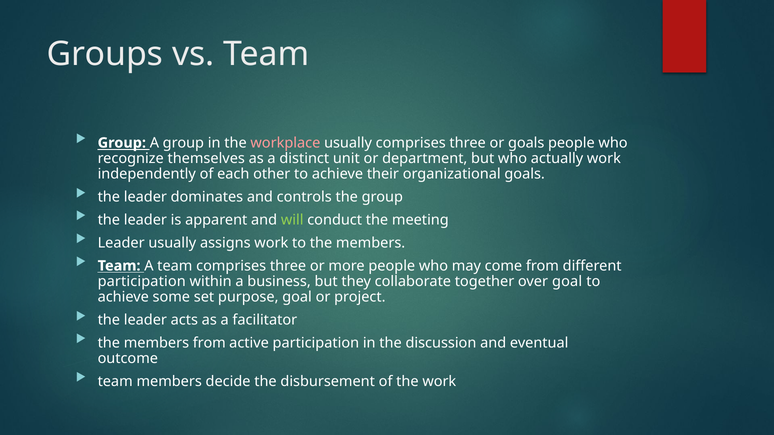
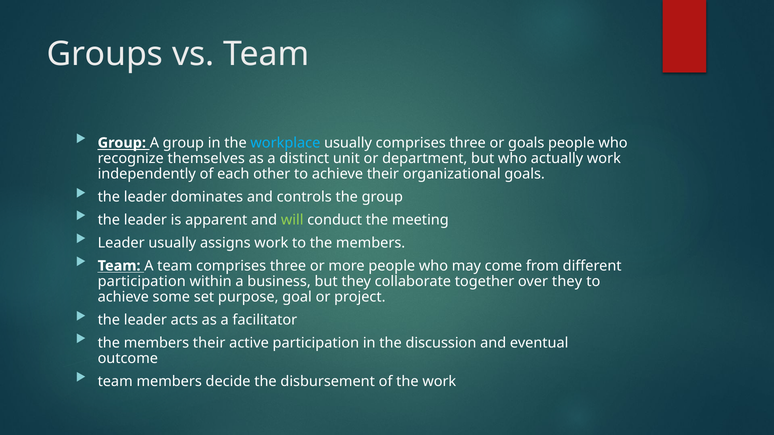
workplace colour: pink -> light blue (285, 143)
over goal: goal -> they (567, 282)
members from: from -> their (209, 343)
